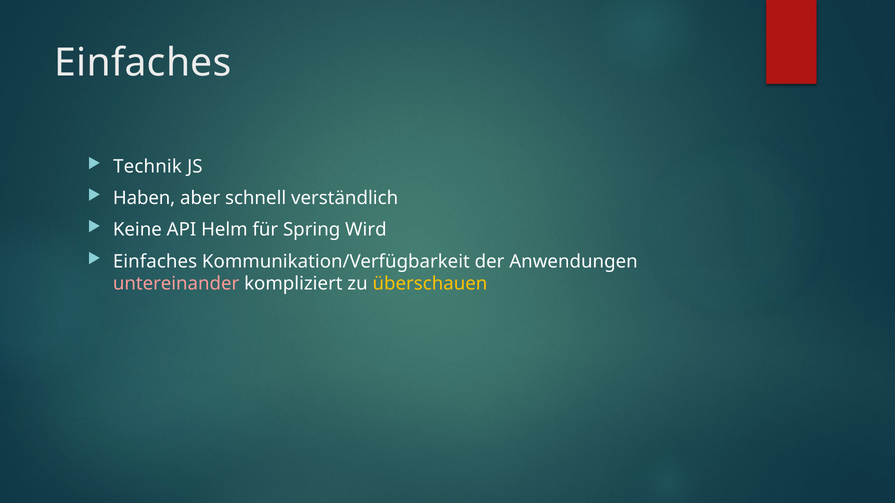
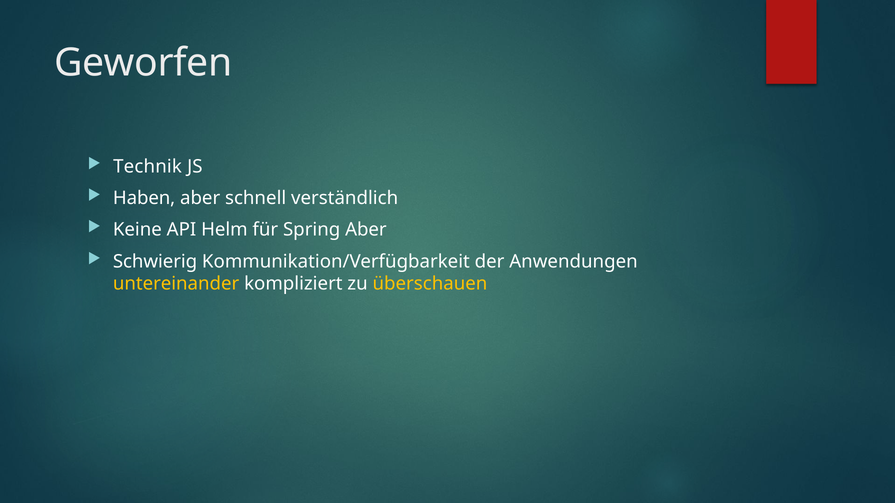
Einfaches: Einfaches -> Geworfen (143, 63)
Spring Wird: Wird -> Aber (366, 230)
Einfaches: Einfaches -> Schwierig (155, 262)
untereinander colour: pink -> yellow (176, 284)
